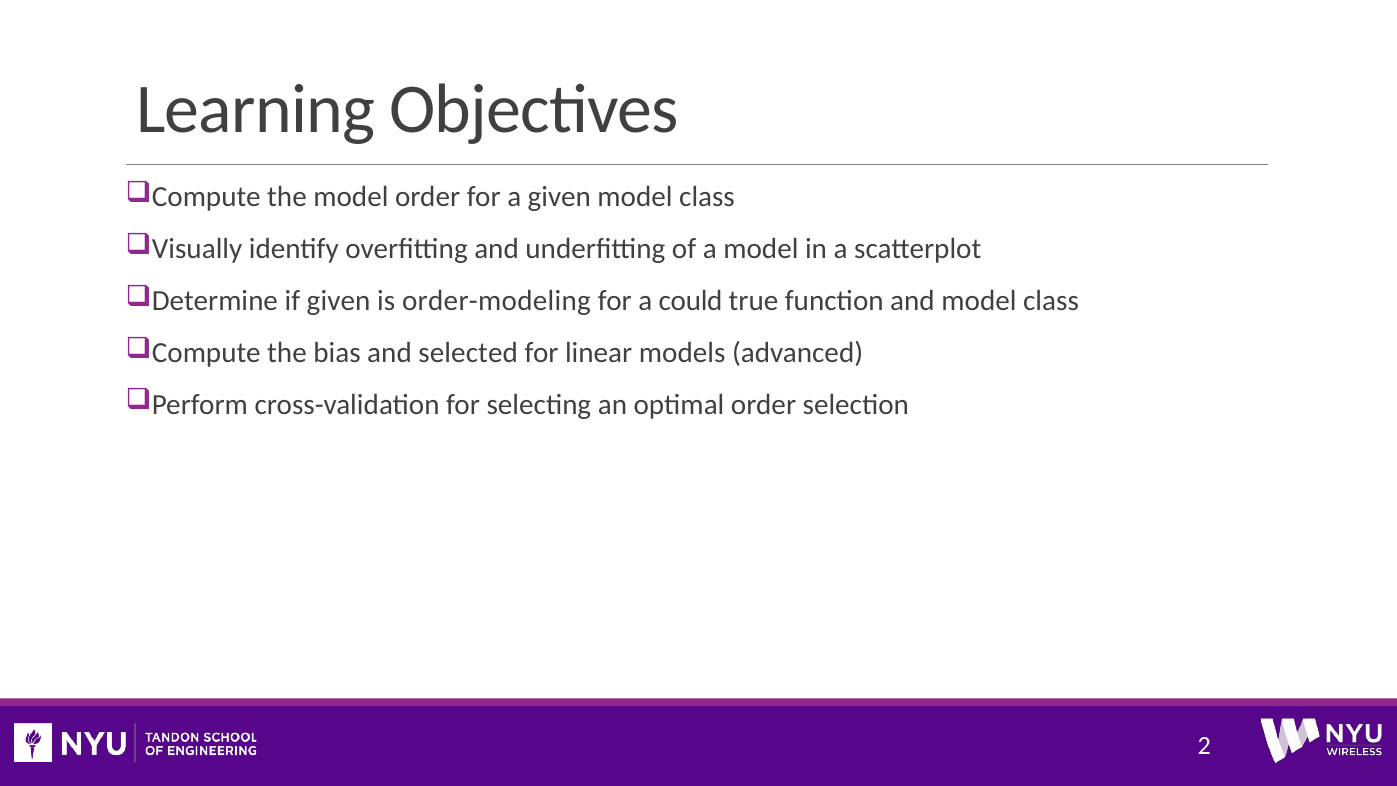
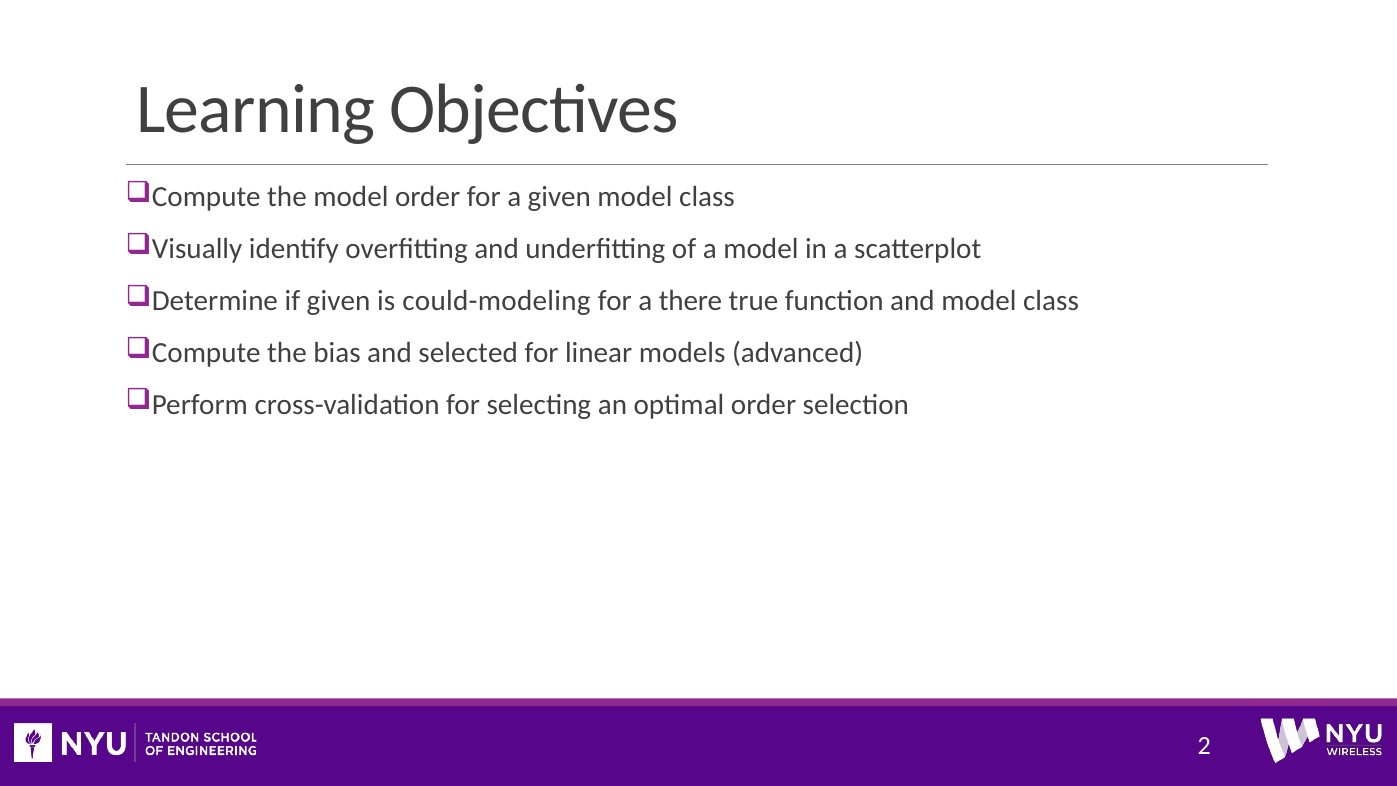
order-modeling: order-modeling -> could-modeling (496, 301)
could: could -> there (691, 301)
